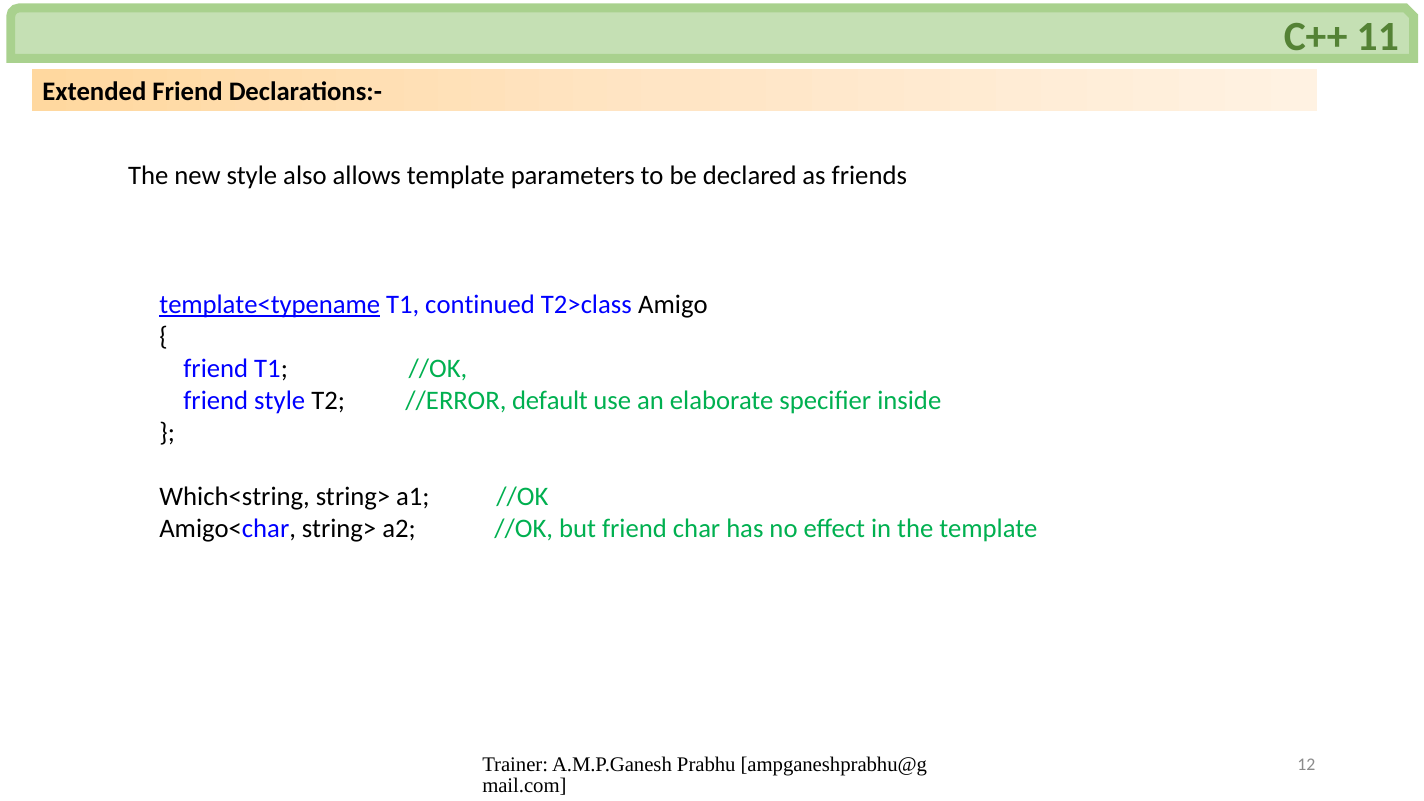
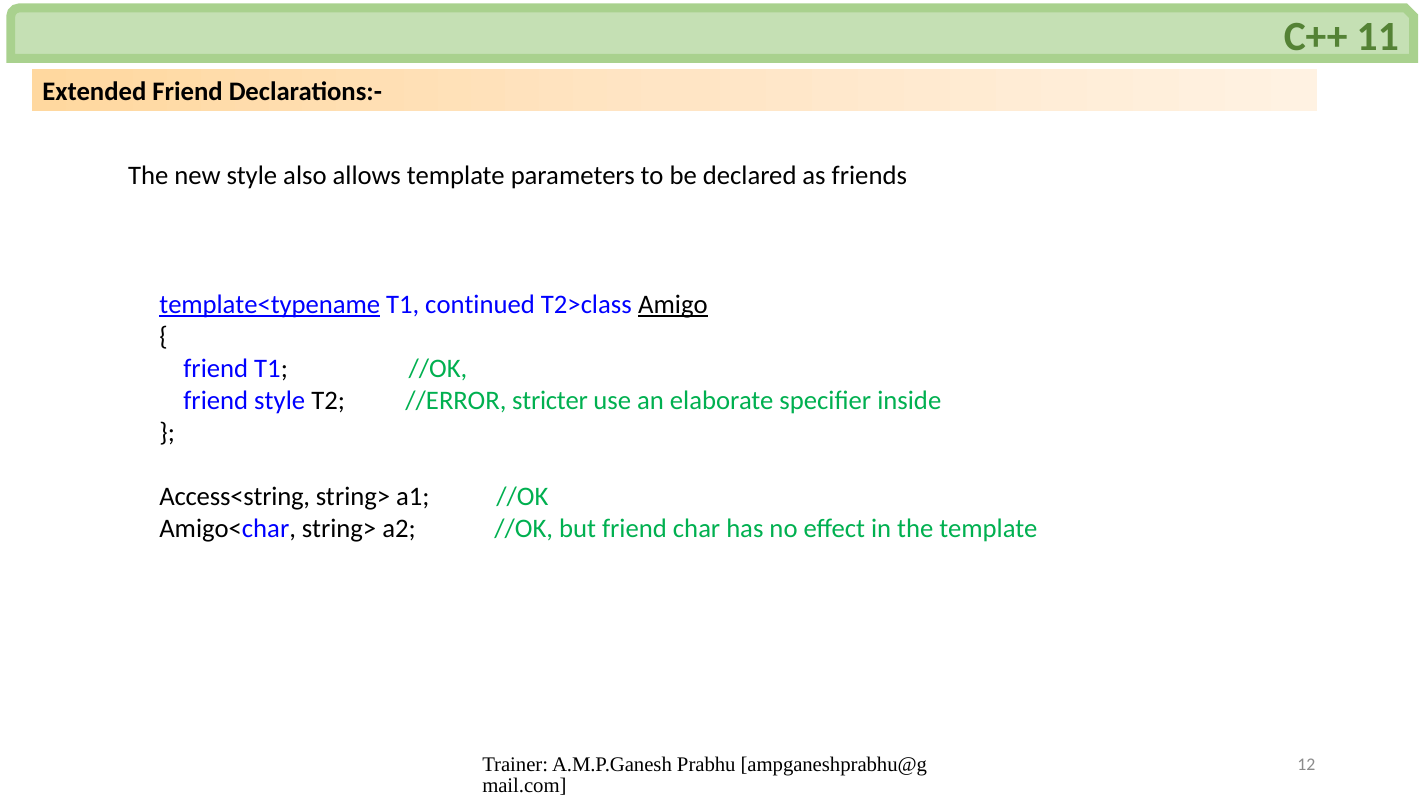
Amigo underline: none -> present (673, 305)
default: default -> stricter (550, 401)
Which<string: Which<string -> Access<string (235, 497)
